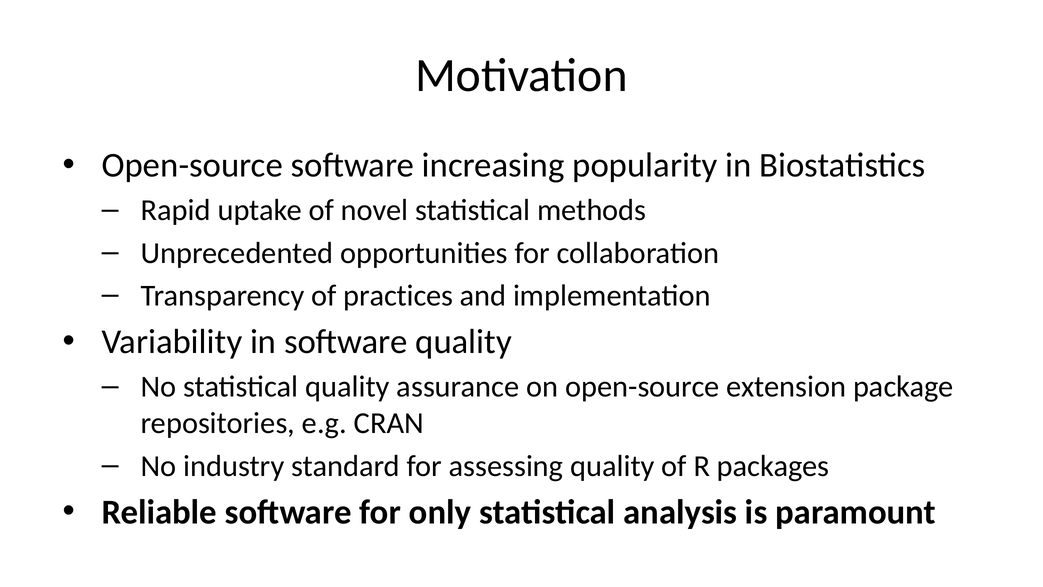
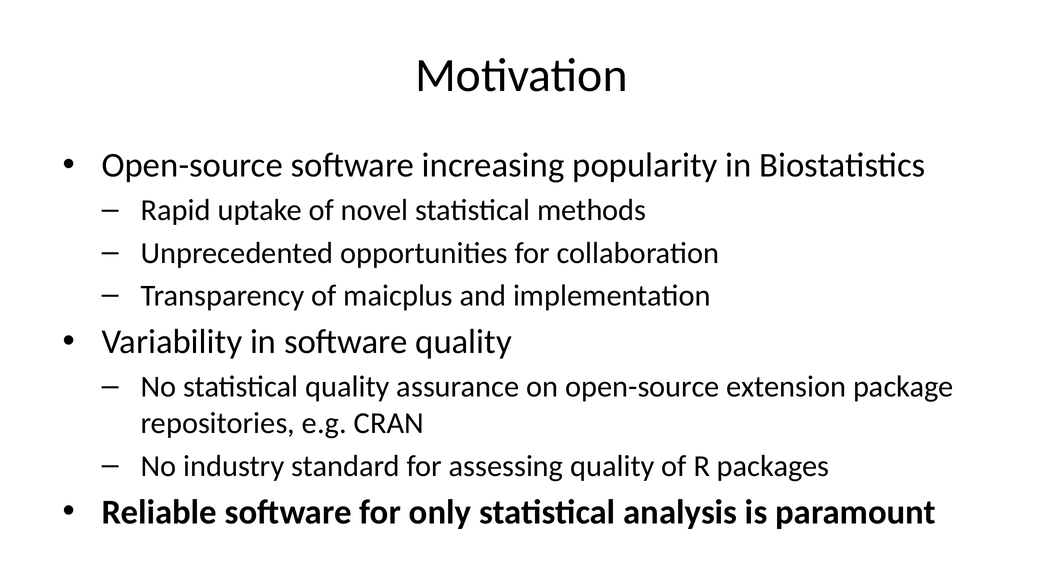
practices: practices -> maicplus (398, 295)
